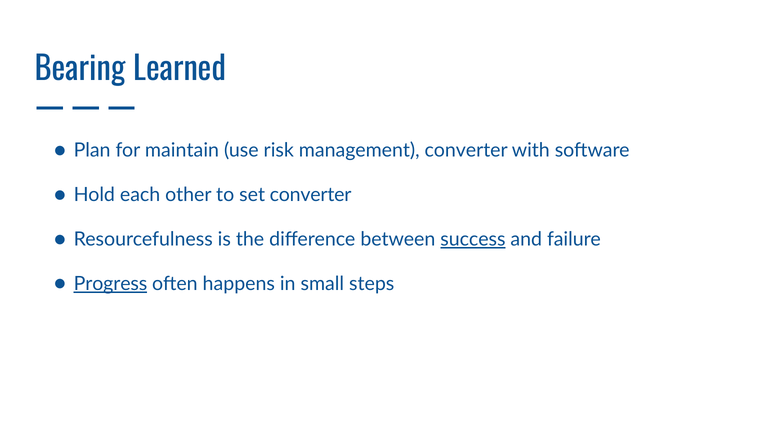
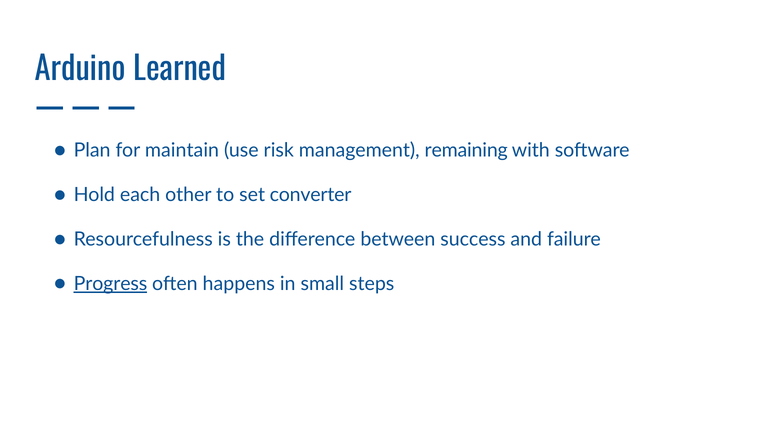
Bearing: Bearing -> Arduino (80, 70)
management converter: converter -> remaining (466, 150)
success underline: present -> none (473, 239)
